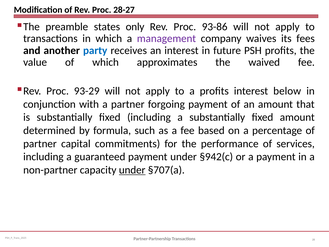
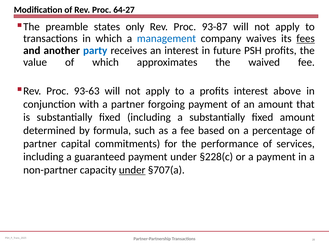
28-27: 28-27 -> 64-27 (124, 10)
93-86: 93-86 -> 93-87 (215, 27)
management colour: purple -> blue (166, 39)
fees underline: none -> present (306, 39)
93-29: 93-29 -> 93-63 (87, 91)
below: below -> above (287, 91)
§942(c: §942(c -> §228(c (216, 157)
